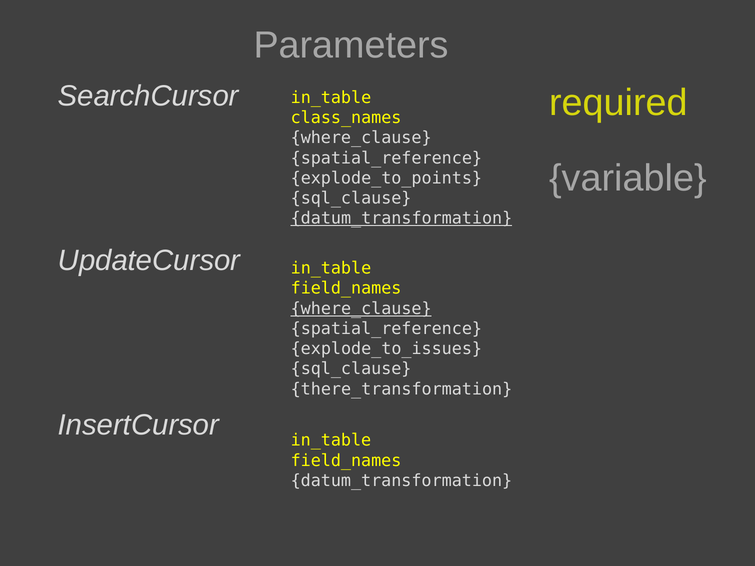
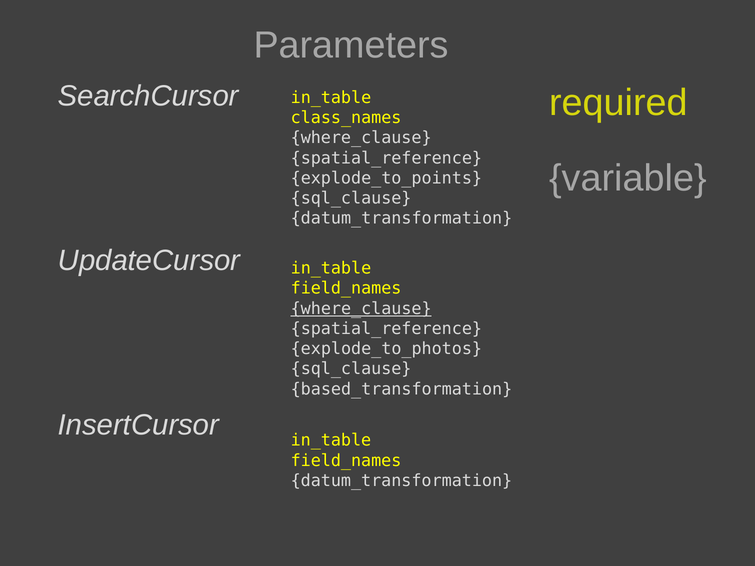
datum_transformation underline: present -> none (401, 218)
explode_to_issues: explode_to_issues -> explode_to_photos (386, 349)
there_transformation: there_transformation -> based_transformation (401, 389)
